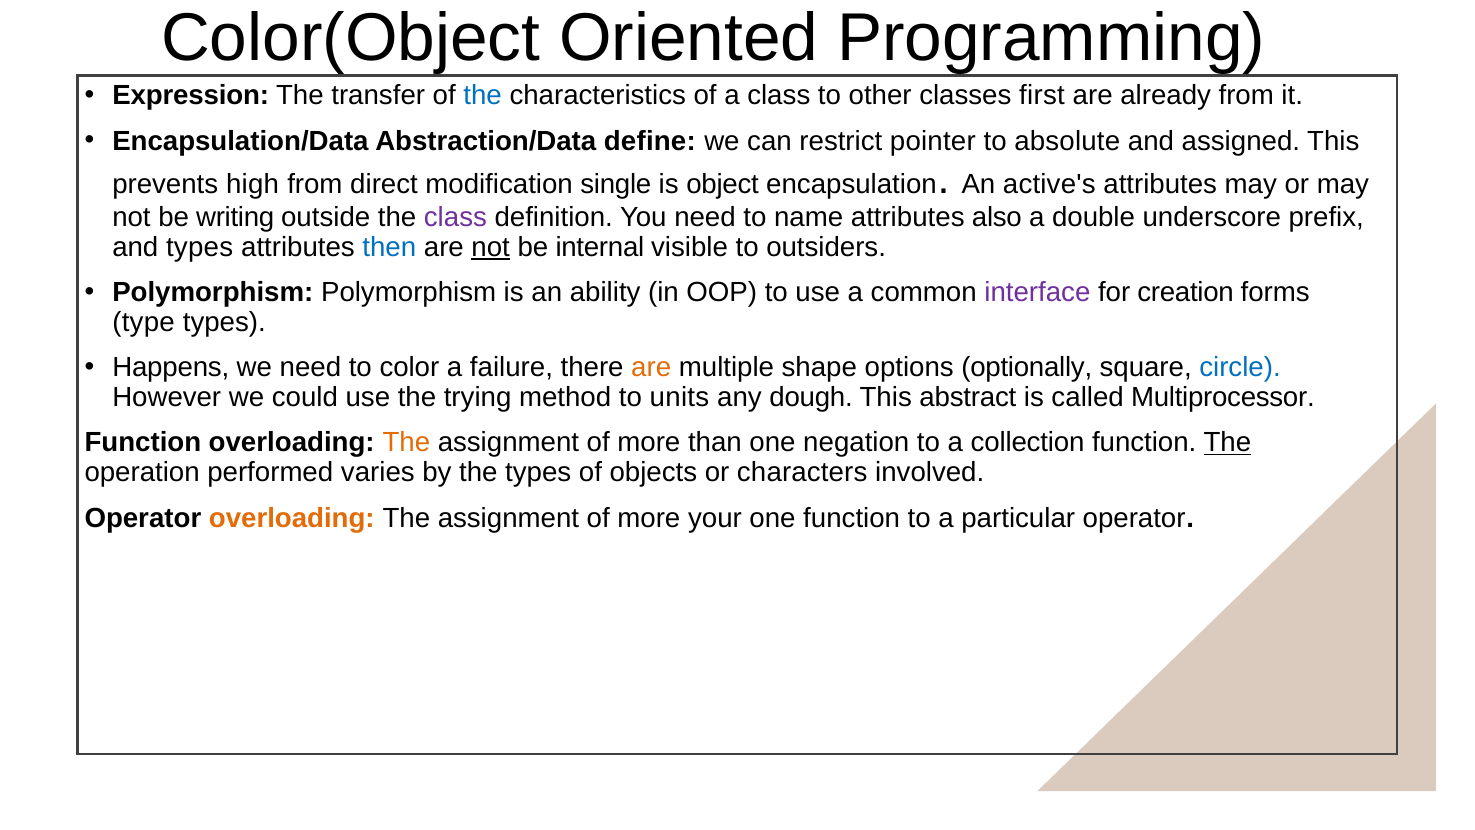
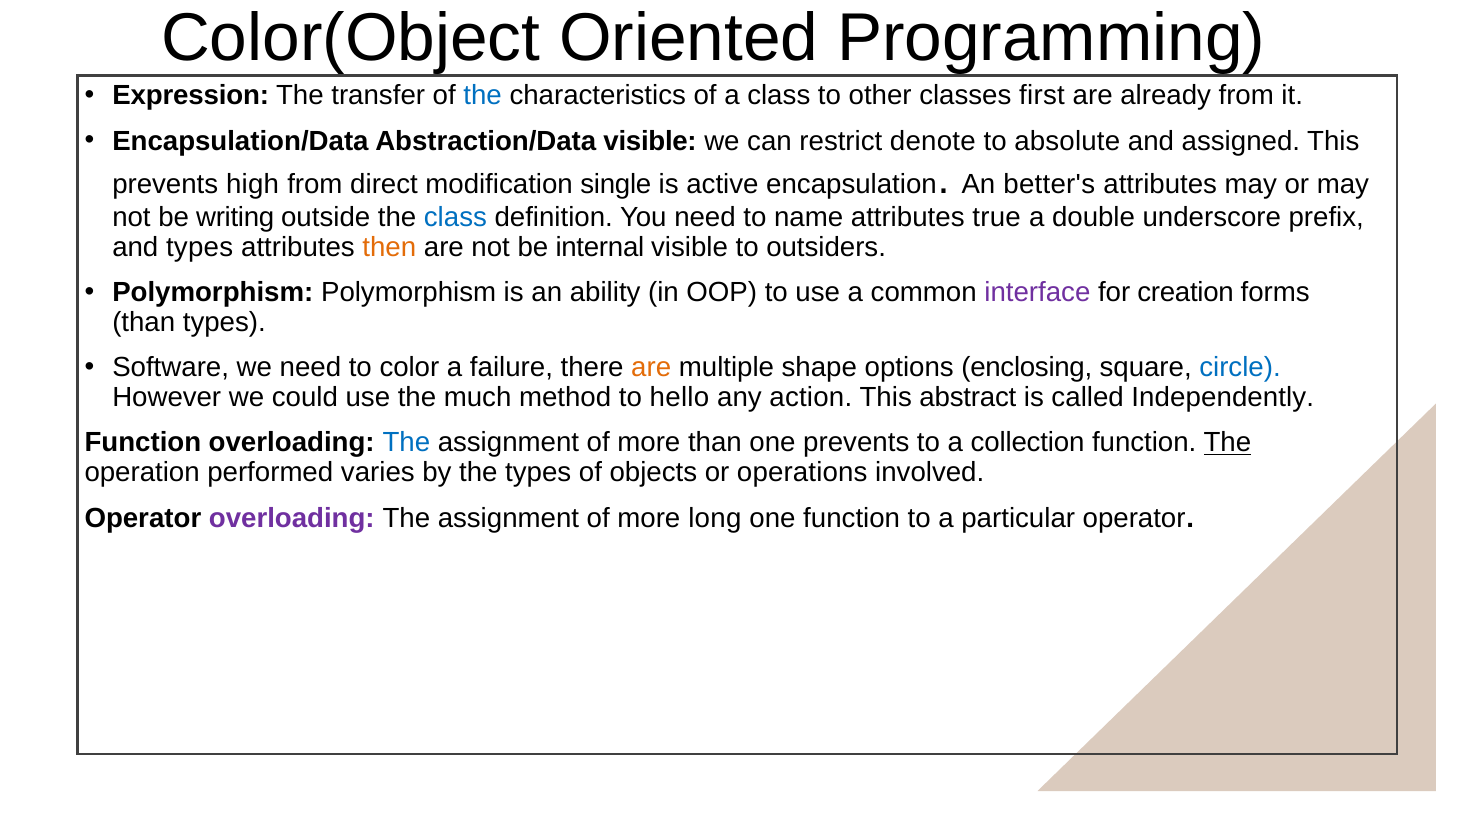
Abstraction/Data define: define -> visible (650, 141)
pointer: pointer -> denote (933, 141)
object: object -> active (722, 184)
active's: active's -> better's (1049, 184)
class colour: purple -> blue (455, 217)
also: also -> true (997, 217)
then colour: blue -> orange (389, 247)
not underline: present -> none (491, 247)
type: type -> than (144, 322)
Happens: Happens -> Software (171, 367)
optionally: optionally -> enclosing (1027, 367)
trying: trying -> much (478, 397)
units: units -> hello (679, 397)
dough: dough -> action (811, 397)
Multiprocessor: Multiprocessor -> Independently (1223, 397)
The colour: orange -> blue (406, 443)
one negation: negation -> prevents (856, 443)
characters: characters -> operations (802, 472)
overloading colour: orange -> purple (292, 518)
your: your -> long (715, 518)
